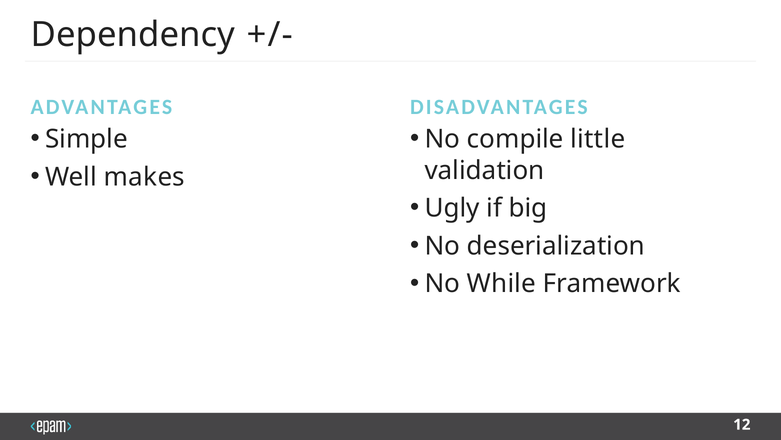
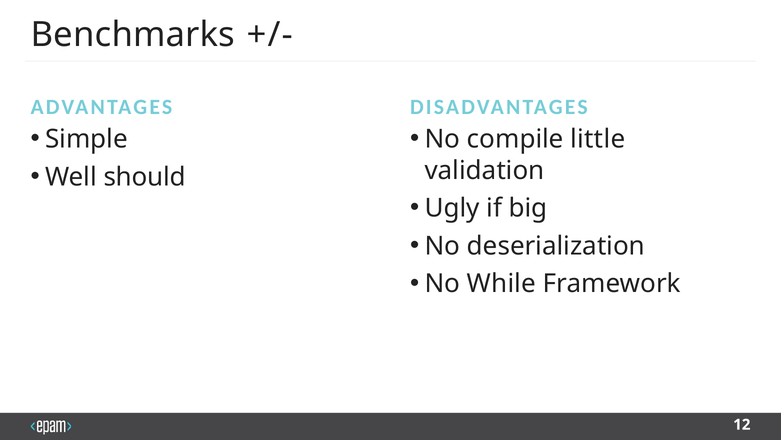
Dependency: Dependency -> Benchmarks (133, 35)
makes: makes -> should (145, 177)
